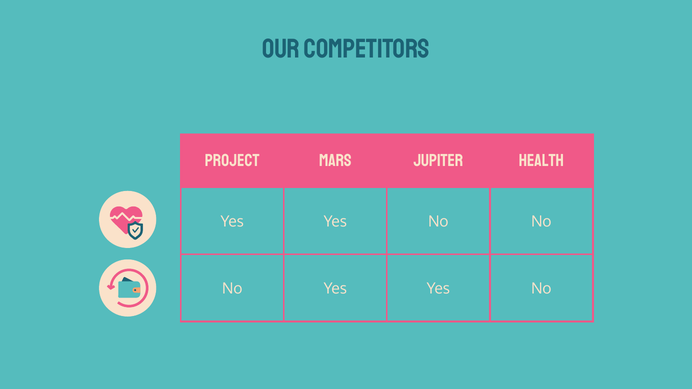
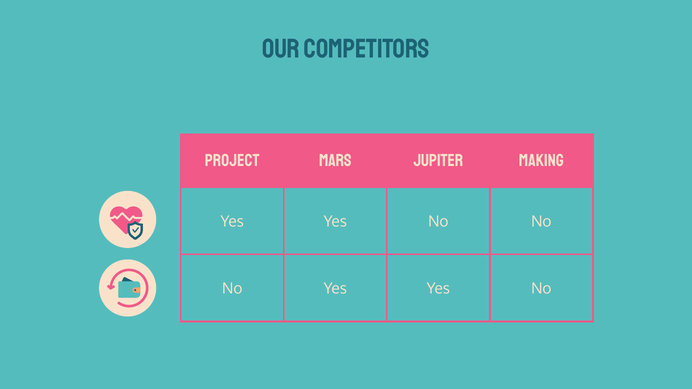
Health: Health -> Making (541, 161)
